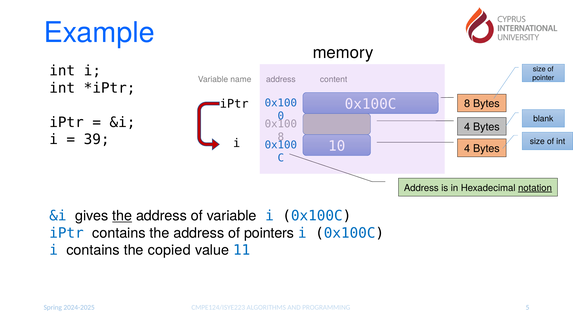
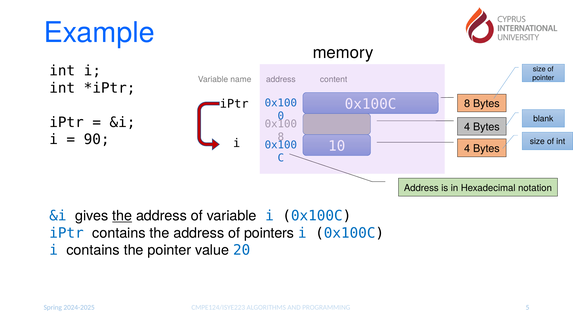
39: 39 -> 90 (97, 140)
notation underline: present -> none (535, 188)
the copied: copied -> pointer (169, 250)
11: 11 -> 20 (242, 250)
